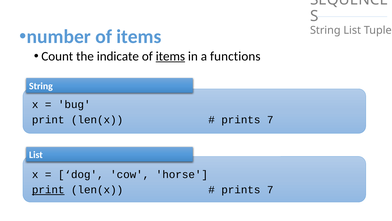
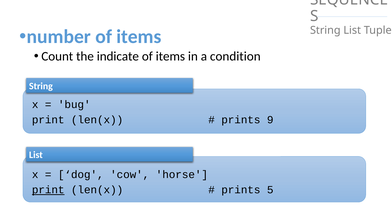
items underline: present -> none (170, 56)
functions: functions -> condition (235, 56)
7: 7 -> 9 (270, 120)
7: 7 -> 5 (270, 189)
